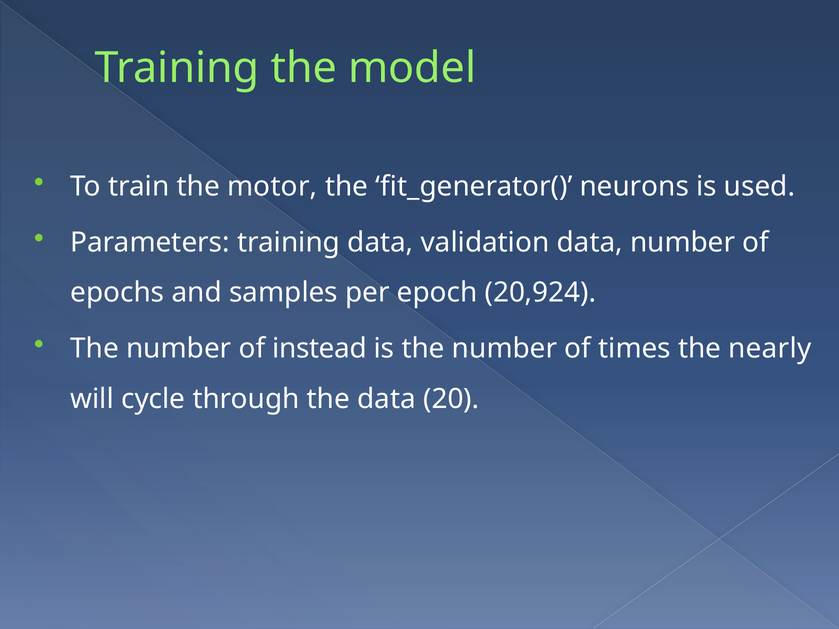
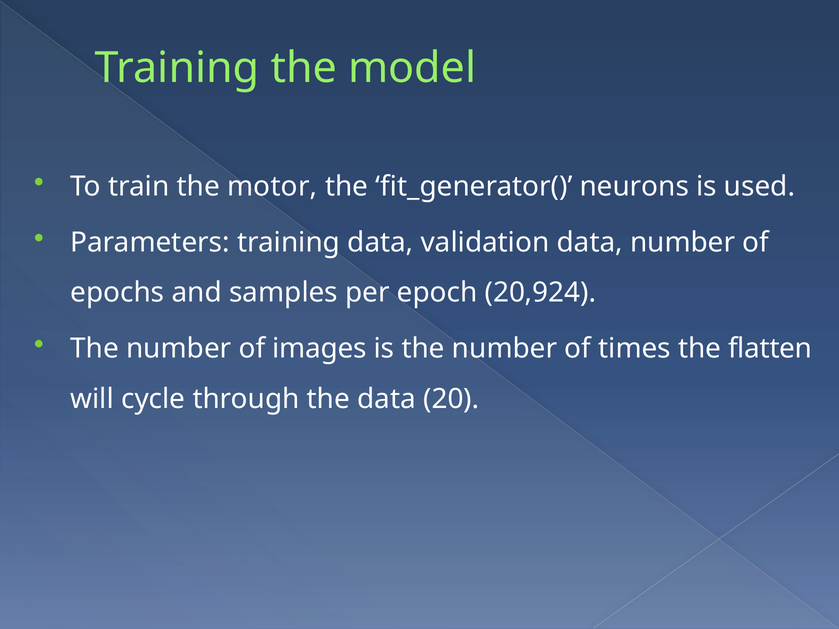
instead: instead -> images (320, 349)
nearly: nearly -> flatten (770, 349)
